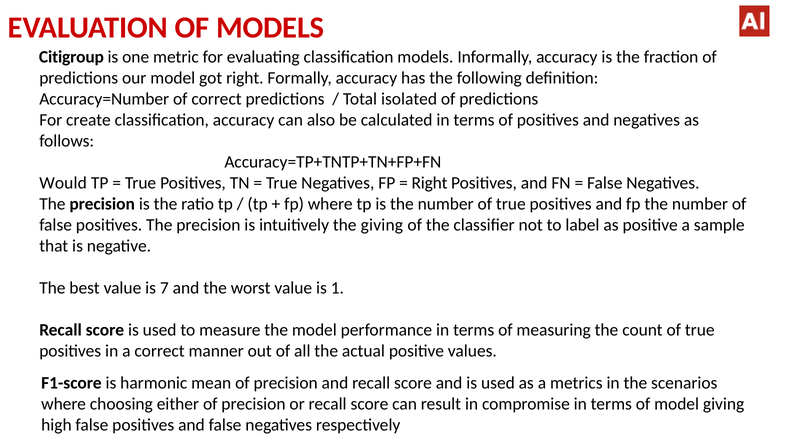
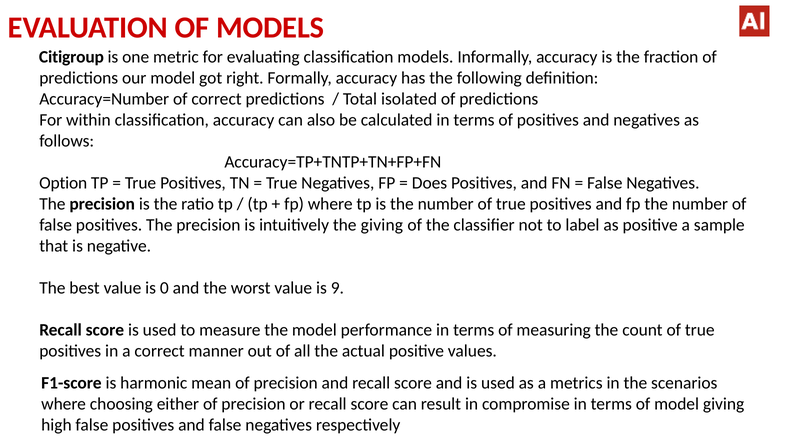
create: create -> within (88, 120)
Would: Would -> Option (63, 183)
Right: Right -> Does (429, 183)
7: 7 -> 0 (164, 288)
1: 1 -> 9 (337, 288)
